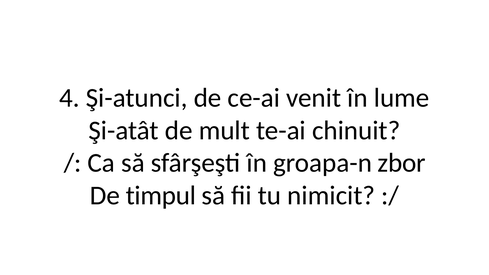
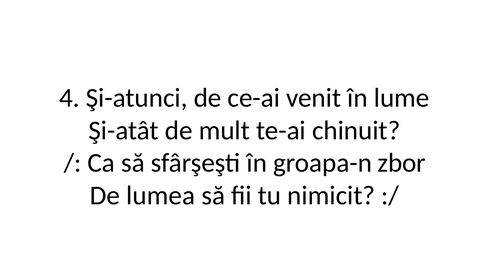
timpul: timpul -> lumea (161, 196)
